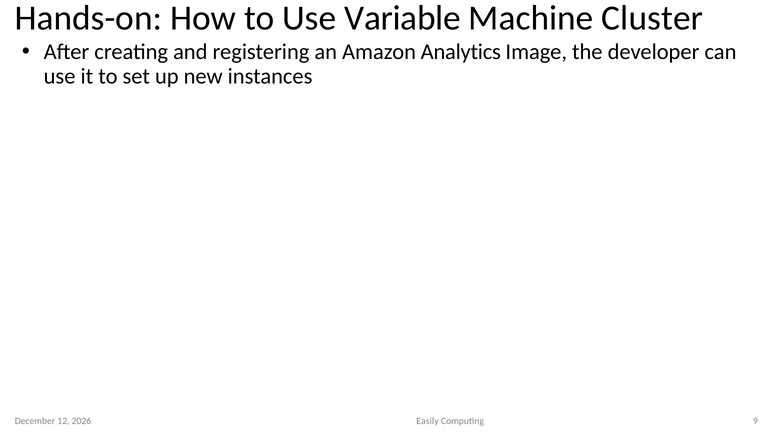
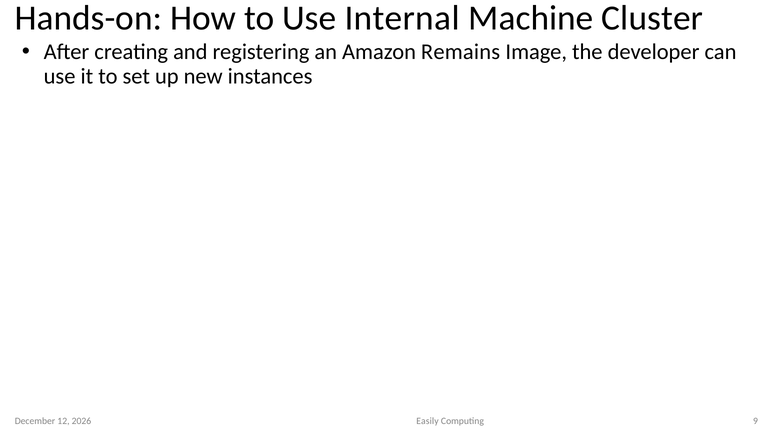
Variable: Variable -> Internal (402, 18)
Analytics: Analytics -> Remains (461, 52)
